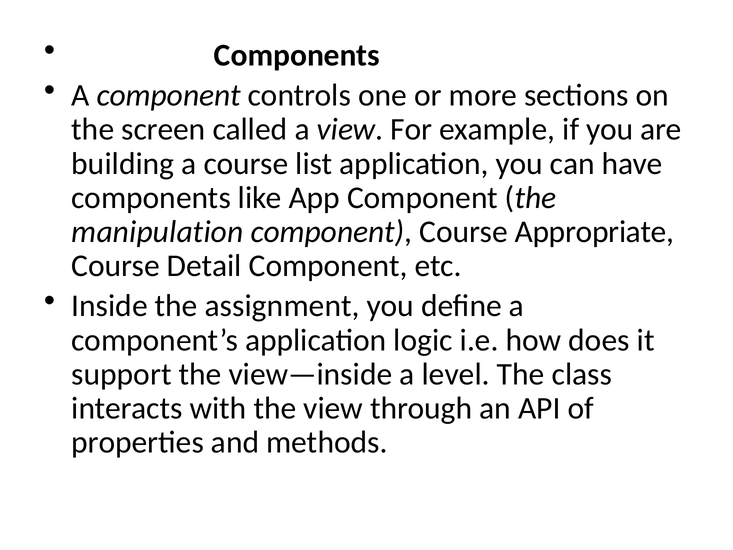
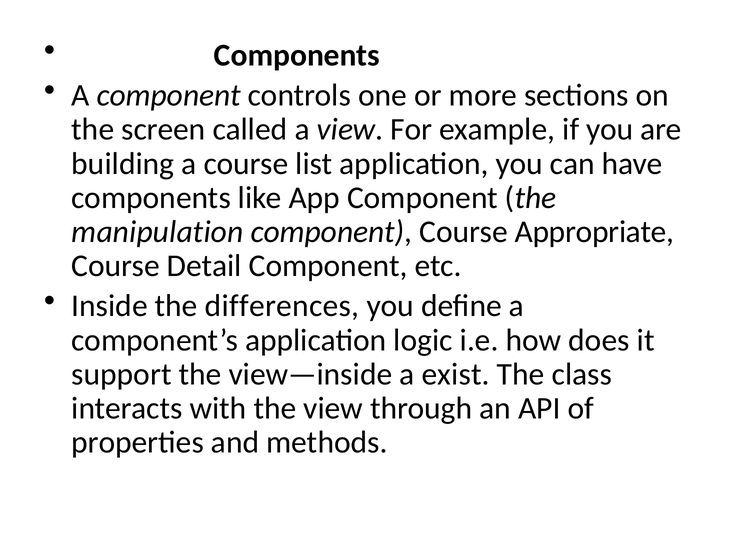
assignment: assignment -> differences (282, 306)
level: level -> exist (456, 374)
